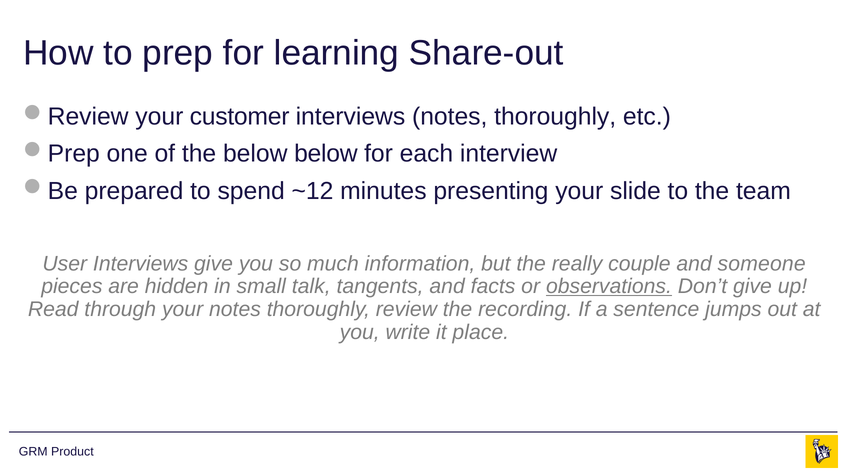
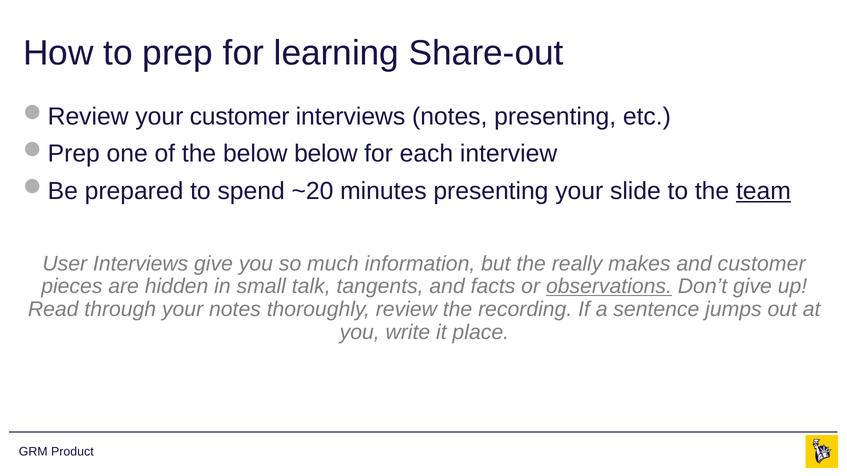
interviews notes thoroughly: thoroughly -> presenting (555, 117)
~12: ~12 -> ~20 (312, 191)
team underline: none -> present (763, 191)
couple: couple -> makes (639, 264)
and someone: someone -> customer (762, 264)
